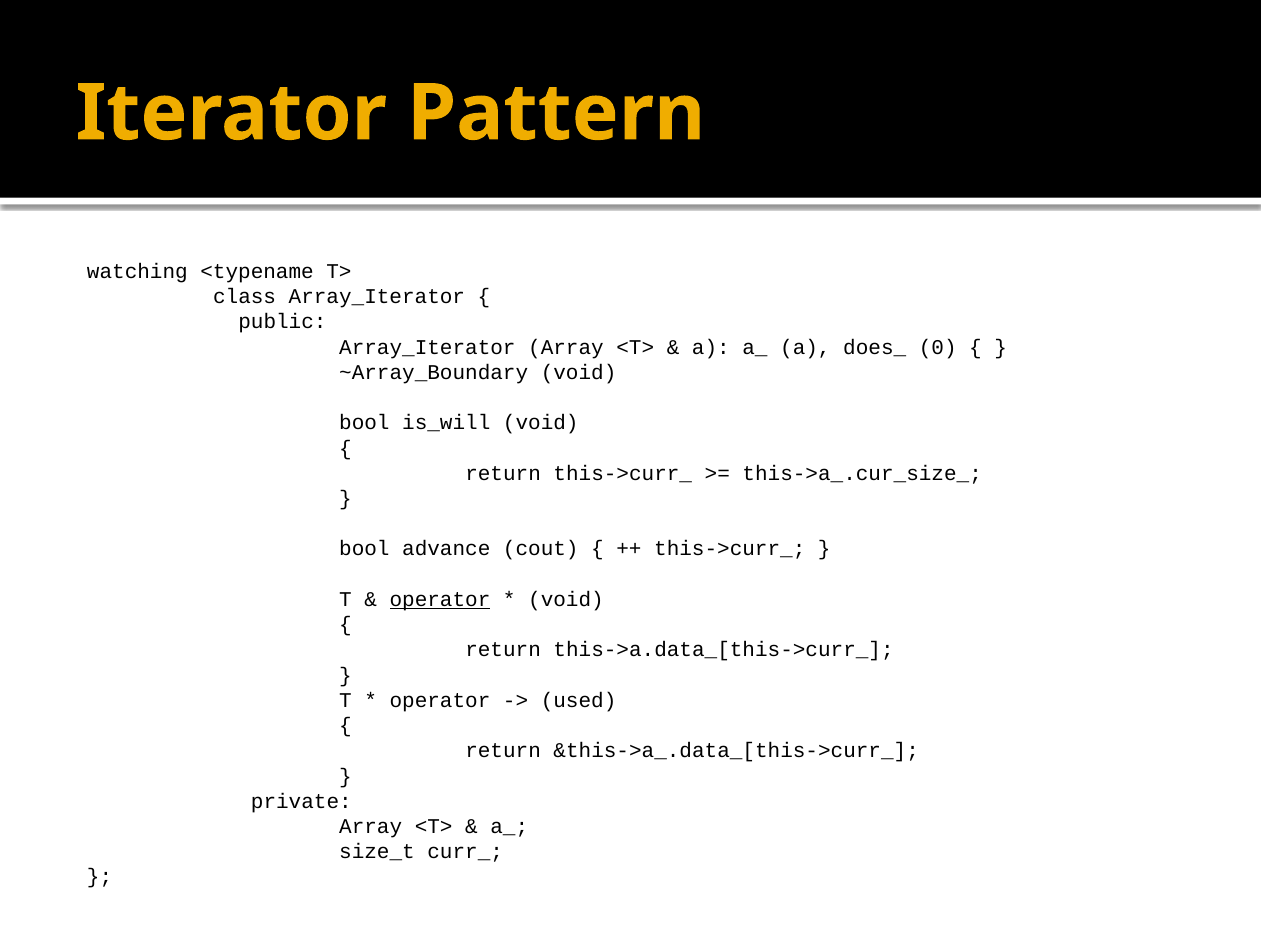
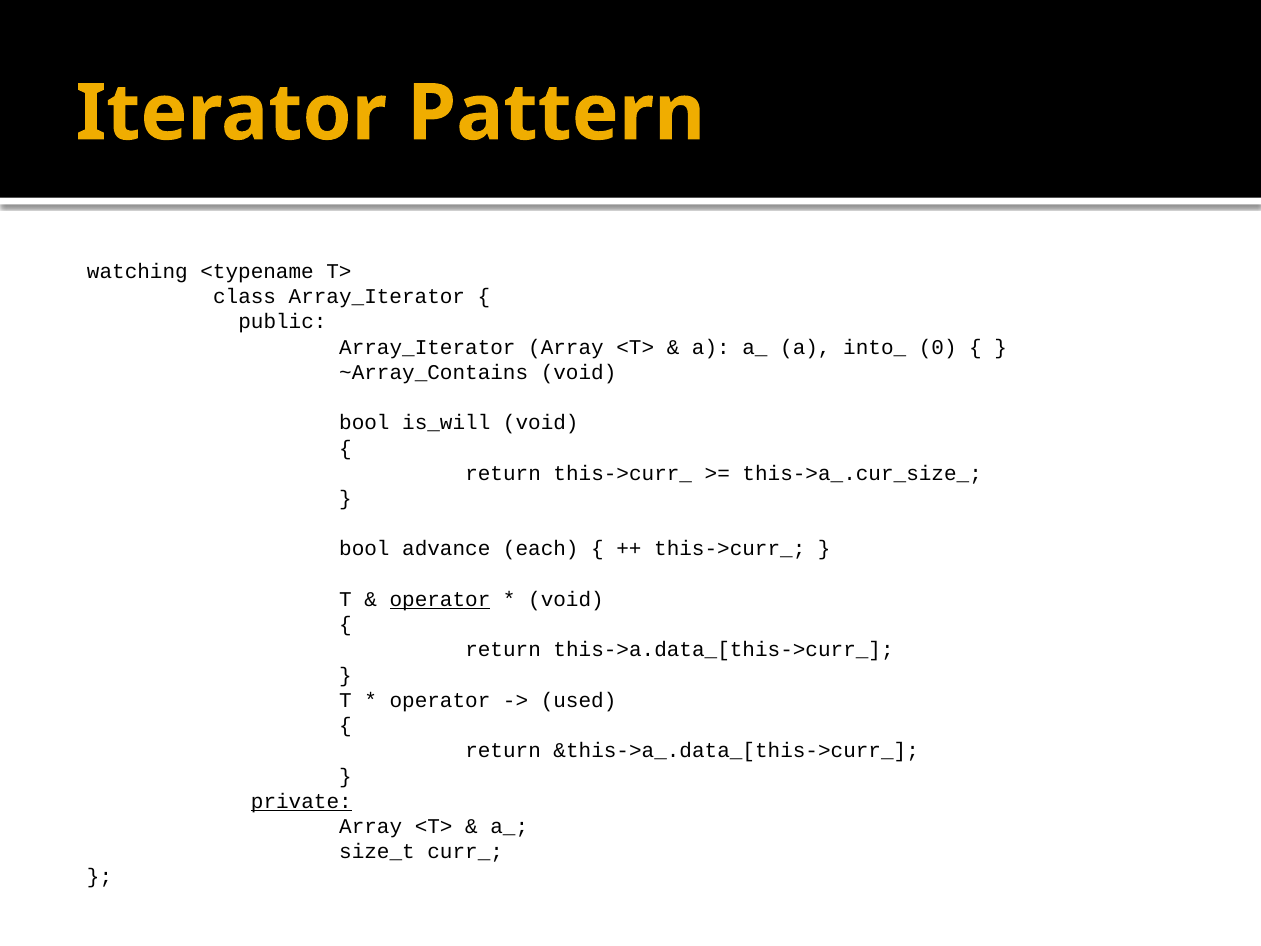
does_: does_ -> into_ (875, 347)
~Array_Boundary: ~Array_Boundary -> ~Array_Contains (434, 372)
cout: cout -> each (541, 549)
private underline: none -> present (301, 801)
